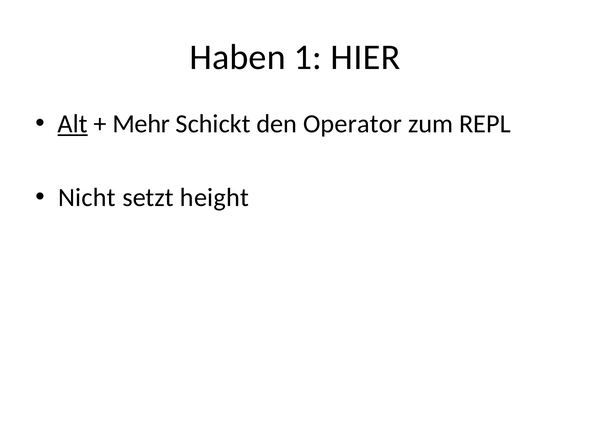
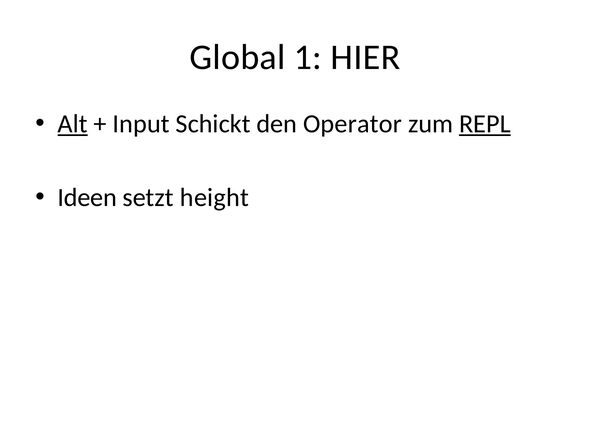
Haben: Haben -> Global (238, 57)
Mehr: Mehr -> Input (141, 124)
REPL underline: none -> present (485, 124)
Nicht: Nicht -> Ideen (87, 198)
